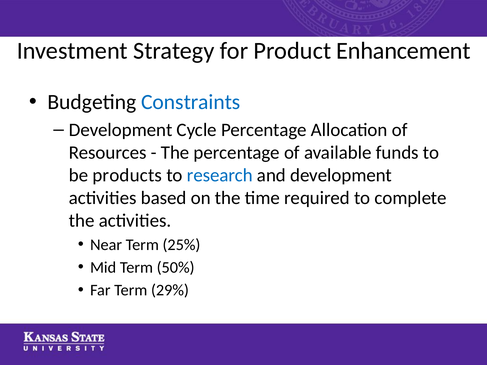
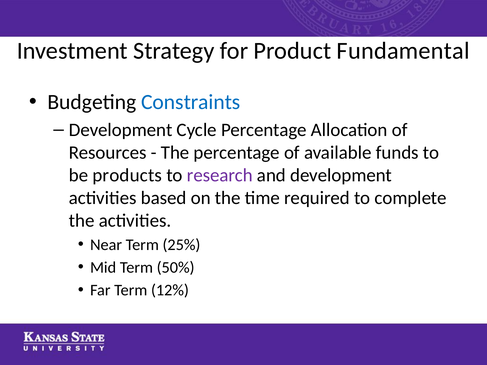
Enhancement: Enhancement -> Fundamental (403, 51)
research colour: blue -> purple (220, 175)
29%: 29% -> 12% (170, 290)
